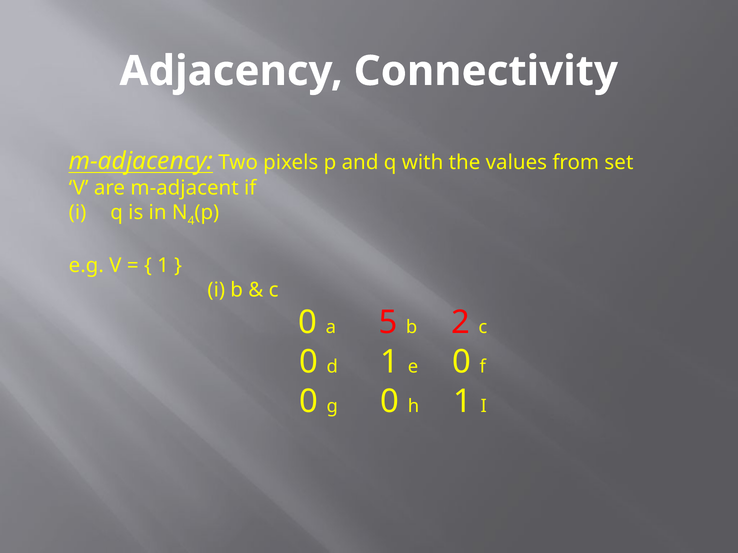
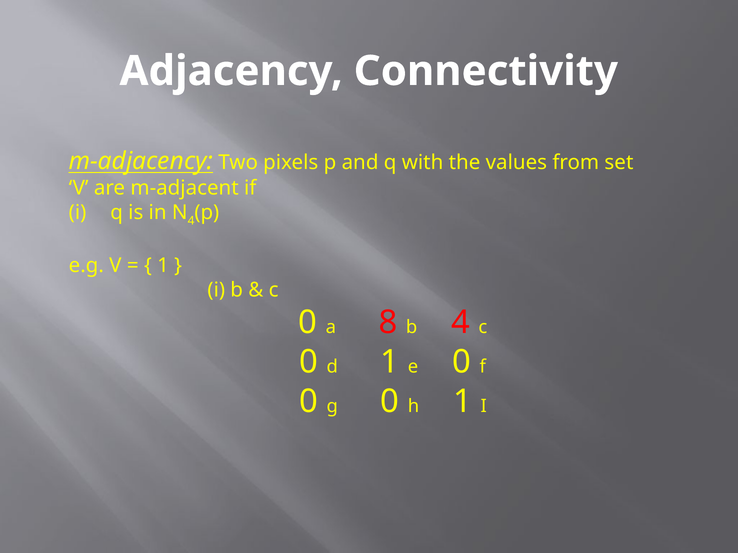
5: 5 -> 8 (388, 323)
b 2: 2 -> 4 (461, 323)
